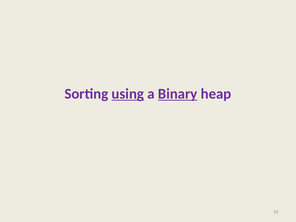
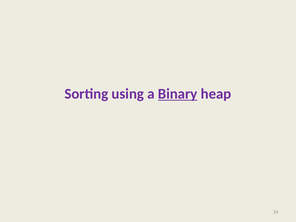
using underline: present -> none (128, 94)
